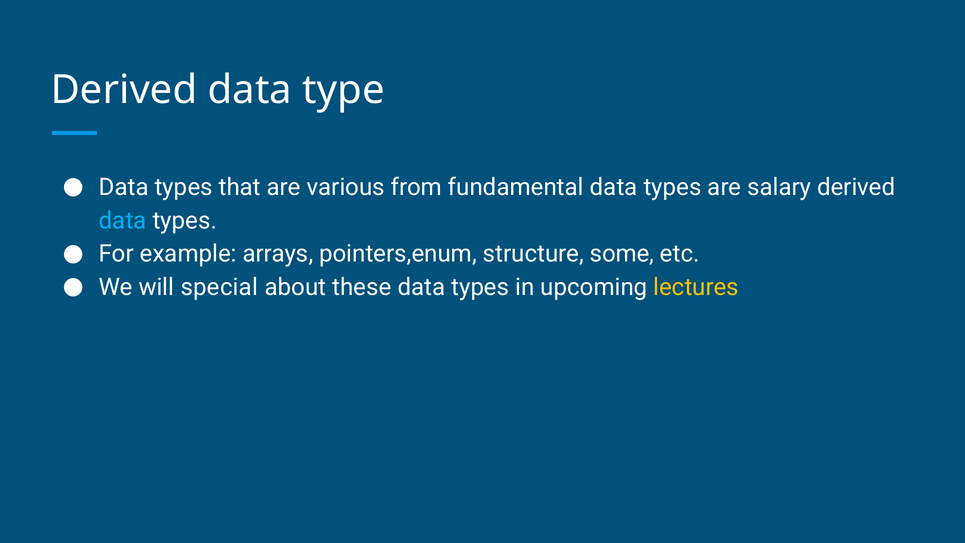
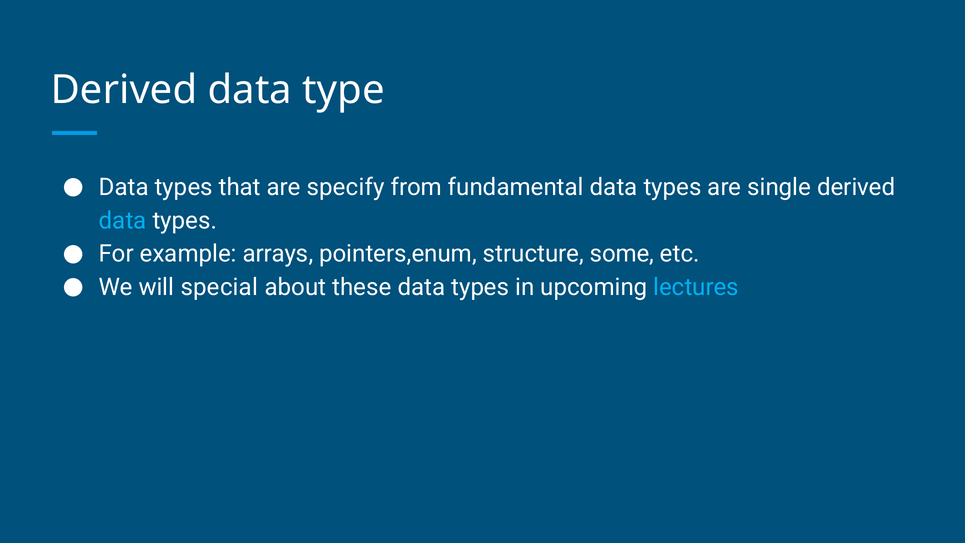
various: various -> specify (346, 187)
salary: salary -> single (779, 187)
lectures colour: yellow -> light blue (696, 287)
